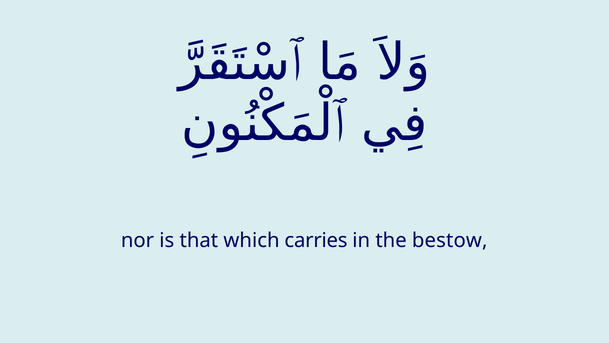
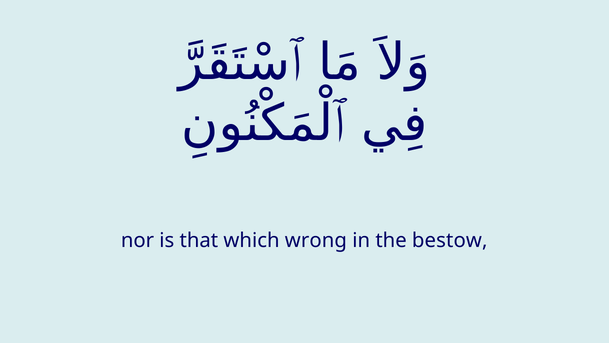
carries: carries -> wrong (316, 240)
